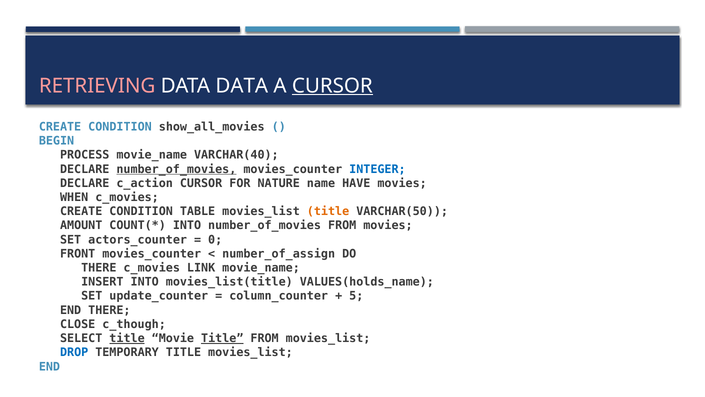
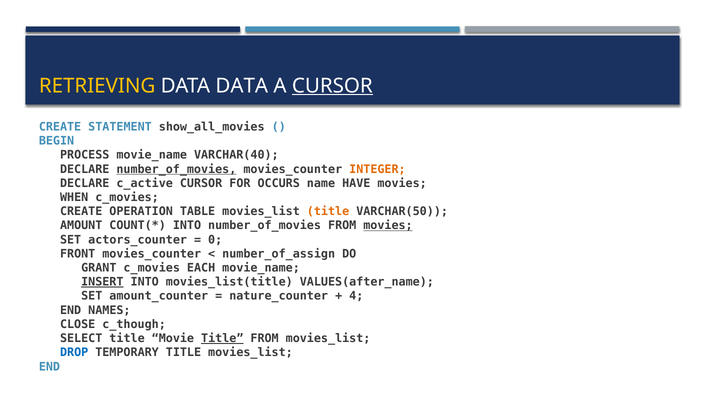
RETRIEVING colour: pink -> yellow (97, 86)
CONDITION: CONDITION -> STATEMENT (120, 127)
INTEGER colour: blue -> orange (377, 169)
c_action: c_action -> c_active (145, 183)
NATURE: NATURE -> OCCURS (279, 183)
CONDITION: CONDITION -> OPERATION (141, 211)
movies underline: none -> present (388, 225)
THERE: THERE -> GRANT (99, 268)
LINK: LINK -> EACH (201, 268)
INSERT underline: none -> present (102, 282)
VALUES(holds_name: VALUES(holds_name -> VALUES(after_name (367, 282)
update_counter: update_counter -> amount_counter (159, 296)
column_counter: column_counter -> nature_counter (279, 296)
5: 5 -> 4 (356, 296)
END THERE: THERE -> NAMES (109, 310)
title underline: present -> none (127, 338)
